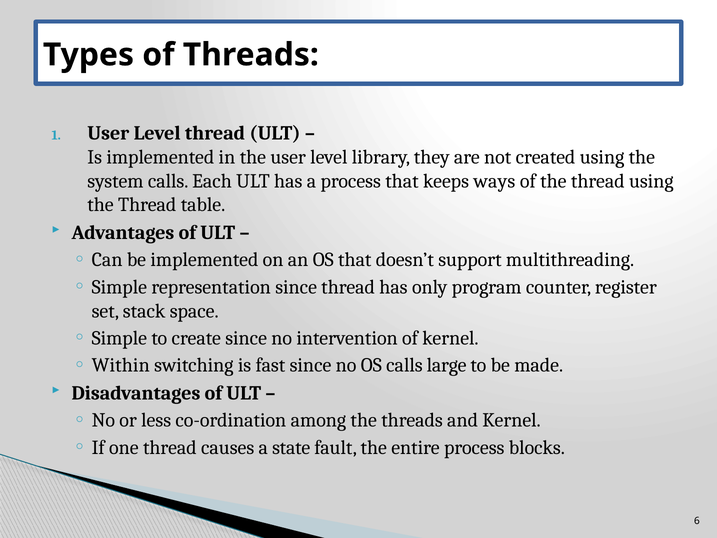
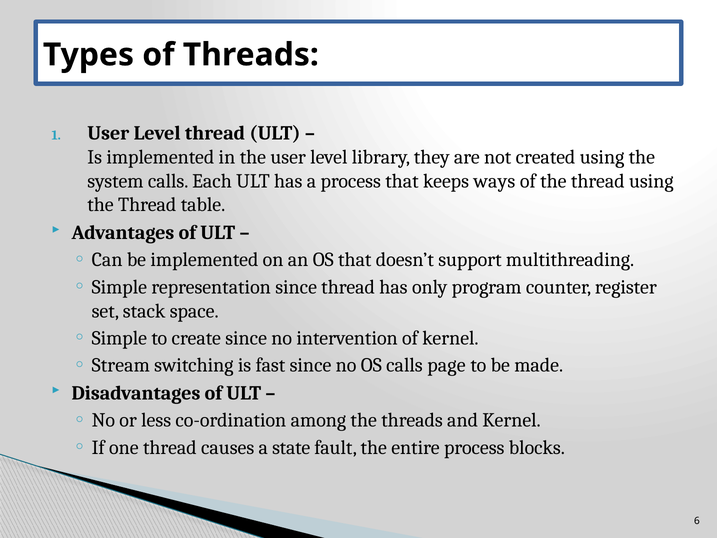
Within: Within -> Stream (121, 365)
large: large -> page (446, 365)
